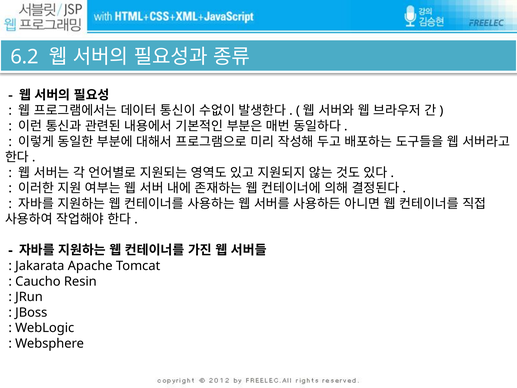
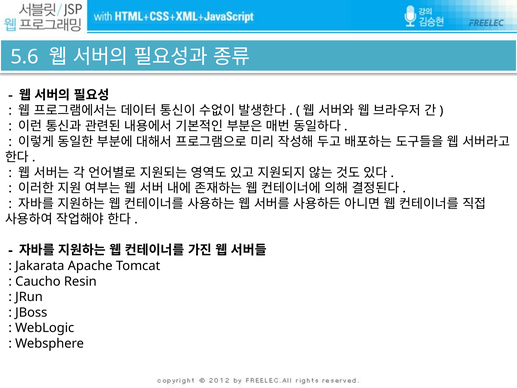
6.2: 6.2 -> 5.6 (25, 57)
